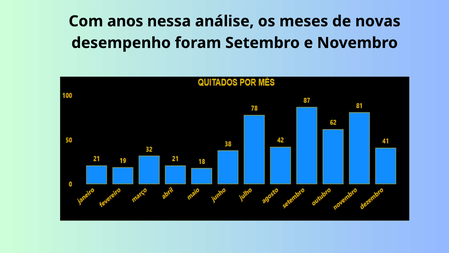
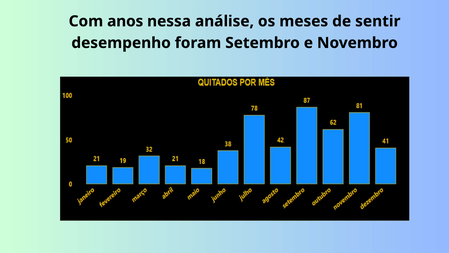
novas: novas -> sentir (378, 21)
